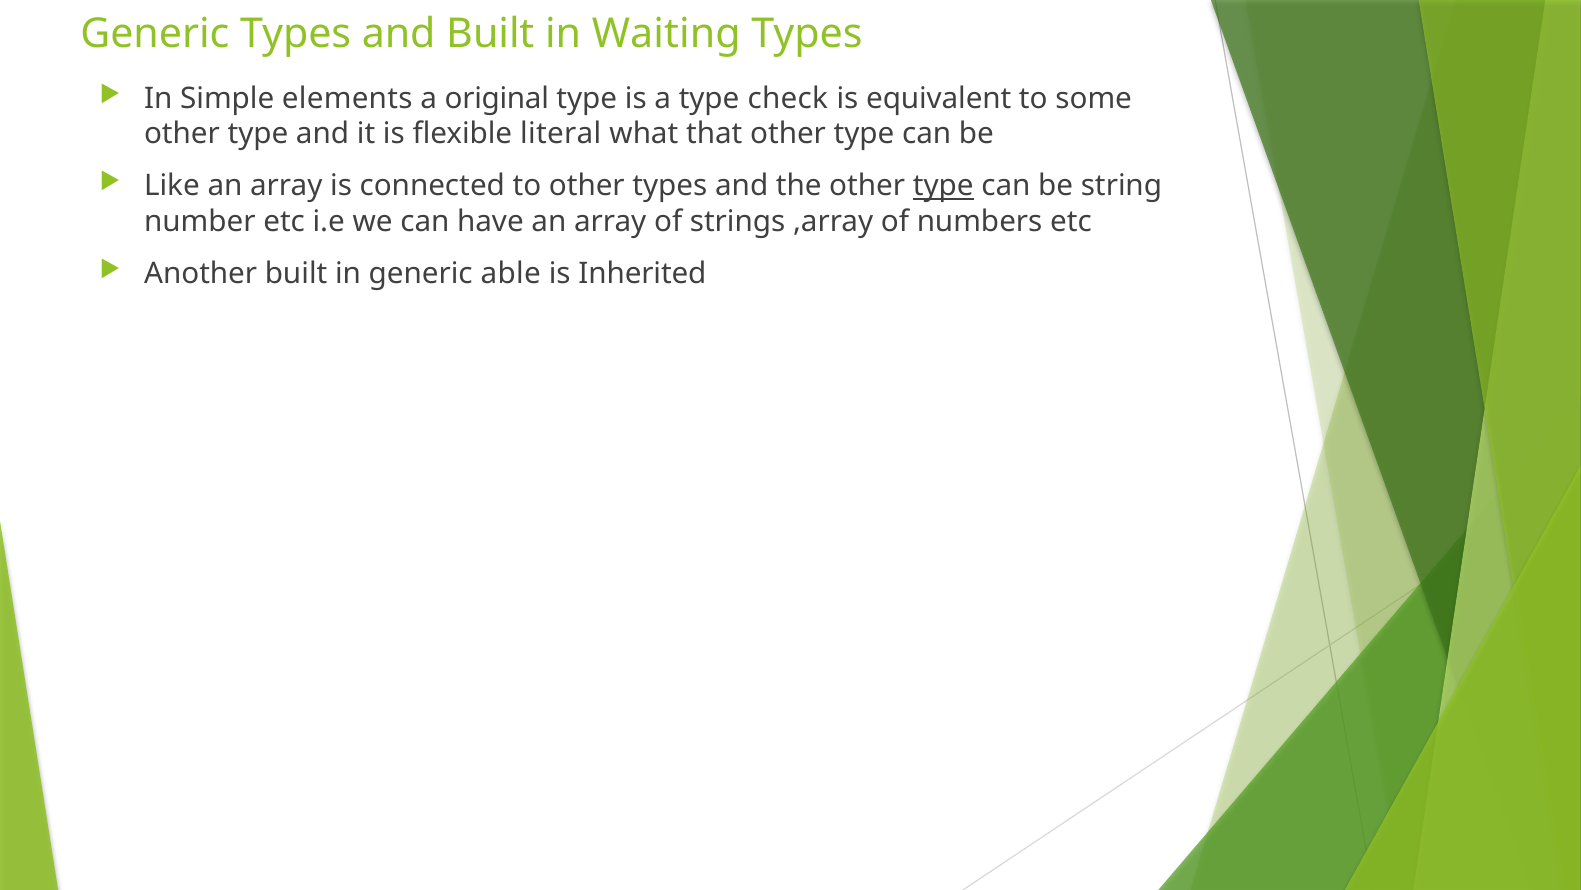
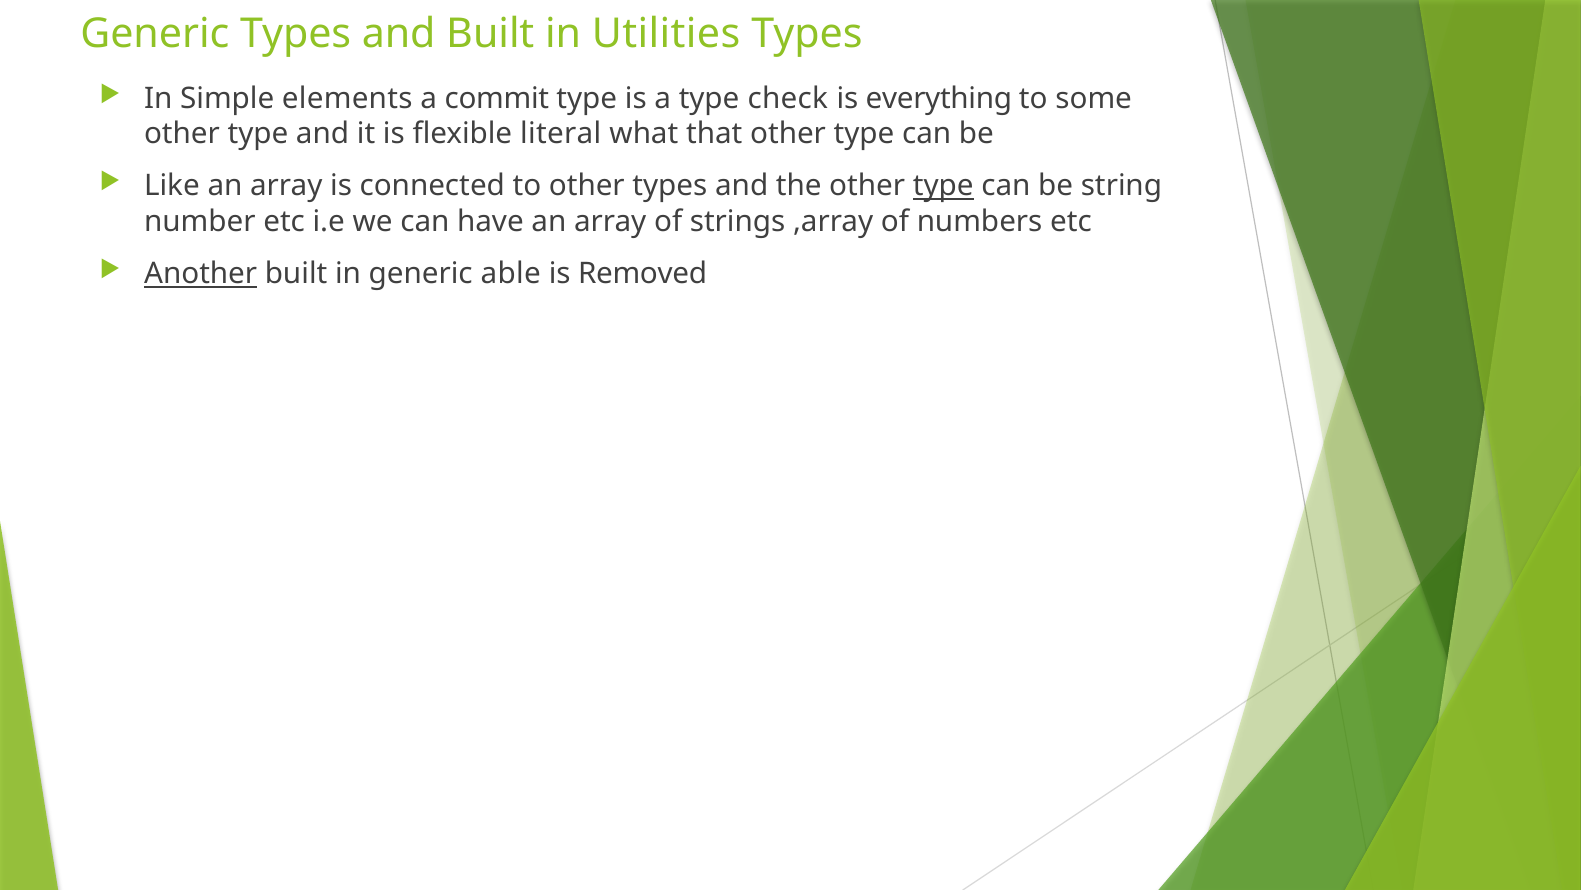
Waiting: Waiting -> Utilities (666, 34)
original: original -> commit (497, 98)
equivalent: equivalent -> everything (939, 98)
Another underline: none -> present (201, 274)
Inherited: Inherited -> Removed (643, 274)
